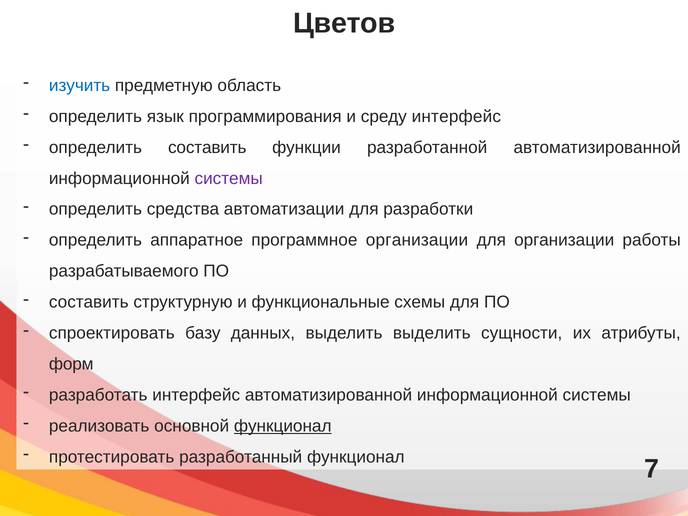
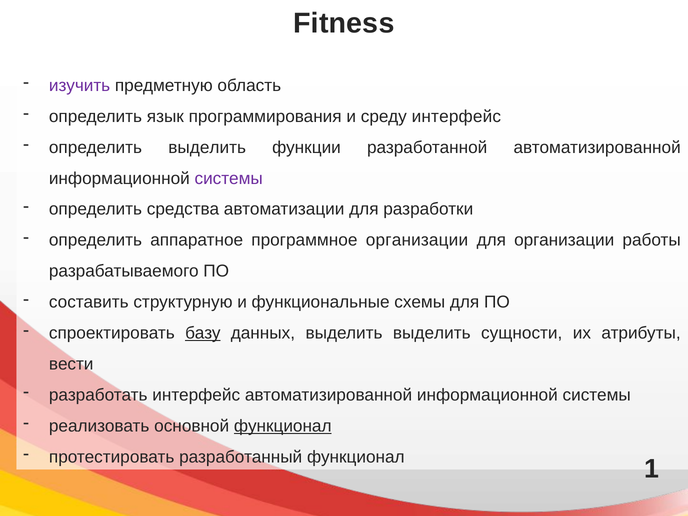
Цветов: Цветов -> Fitness (344, 23)
изучить colour: blue -> purple (80, 85)
определить составить: составить -> выделить (207, 147)
базу underline: none -> present (203, 333)
форм: форм -> вести (71, 364)
7: 7 -> 1 (652, 469)
